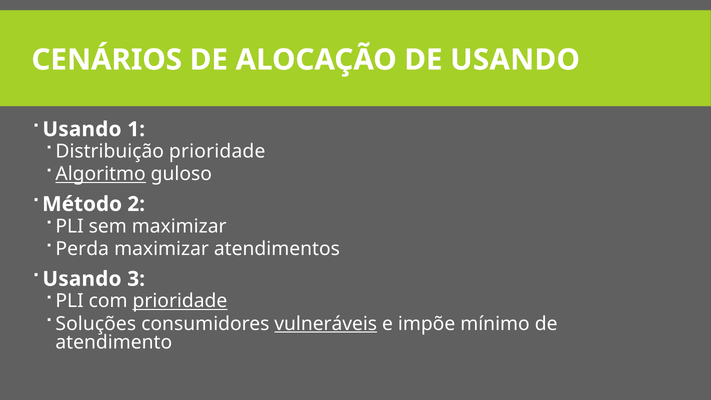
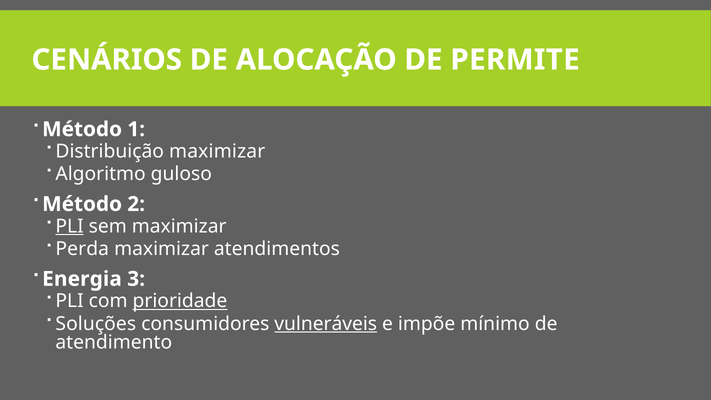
DE USANDO: USANDO -> PERMITE (515, 60)
Usando: Usando -> Método (82, 129)
Distribuição prioridade: prioridade -> maximizar (217, 151)
Algoritmo underline: present -> none (101, 174)
PLI underline: none -> present (70, 226)
Usando: Usando -> Energia (82, 279)
